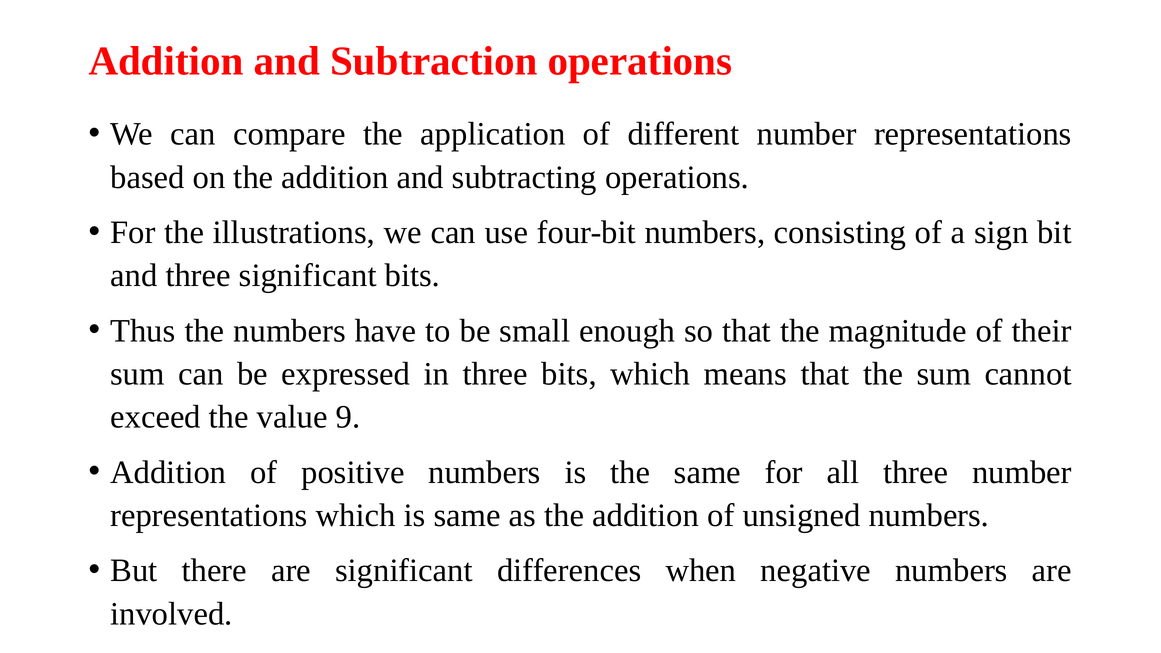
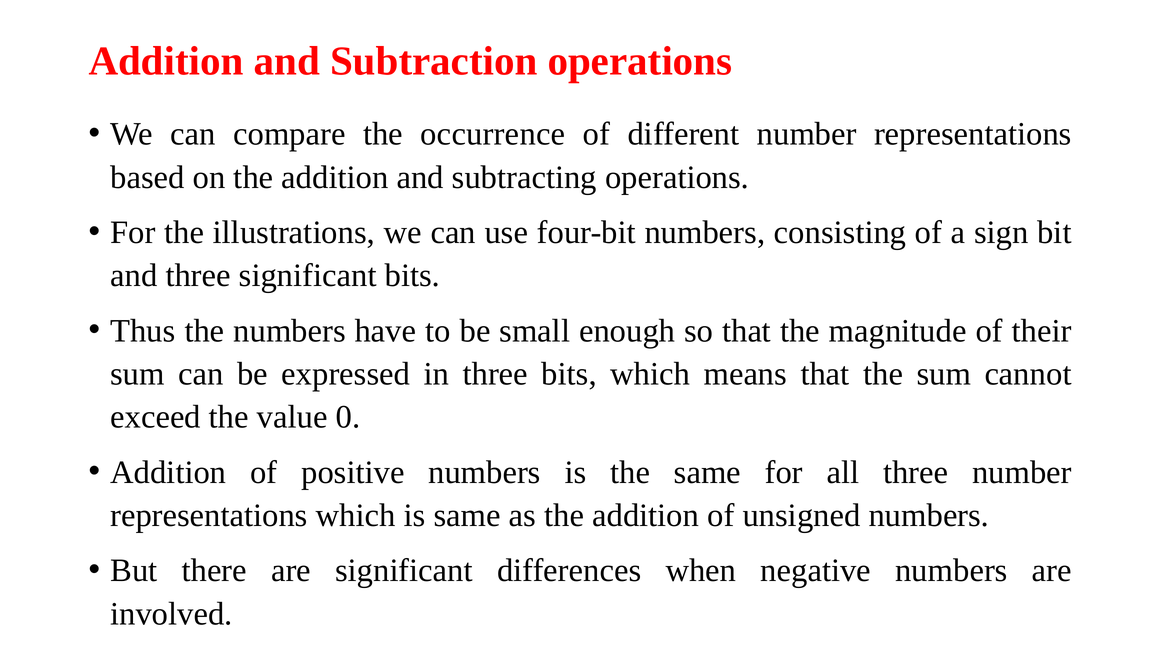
application: application -> occurrence (493, 134)
9: 9 -> 0 (348, 417)
